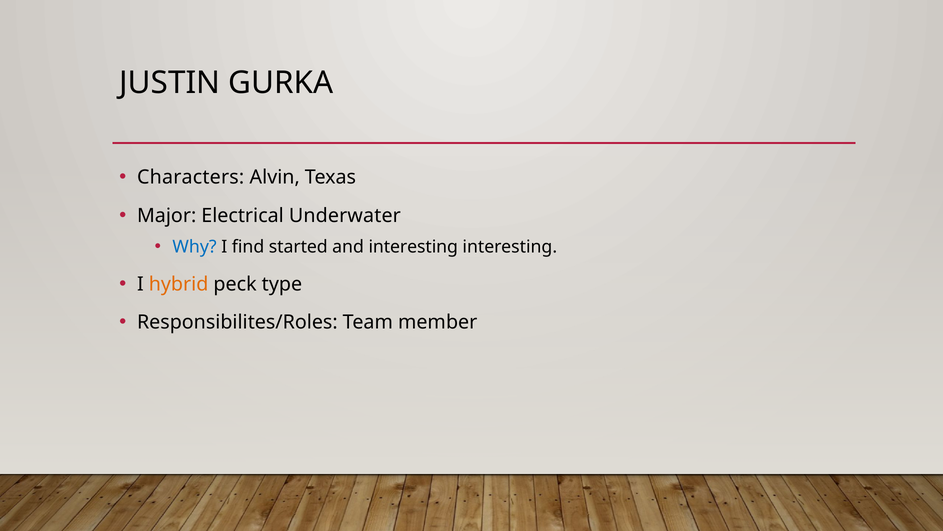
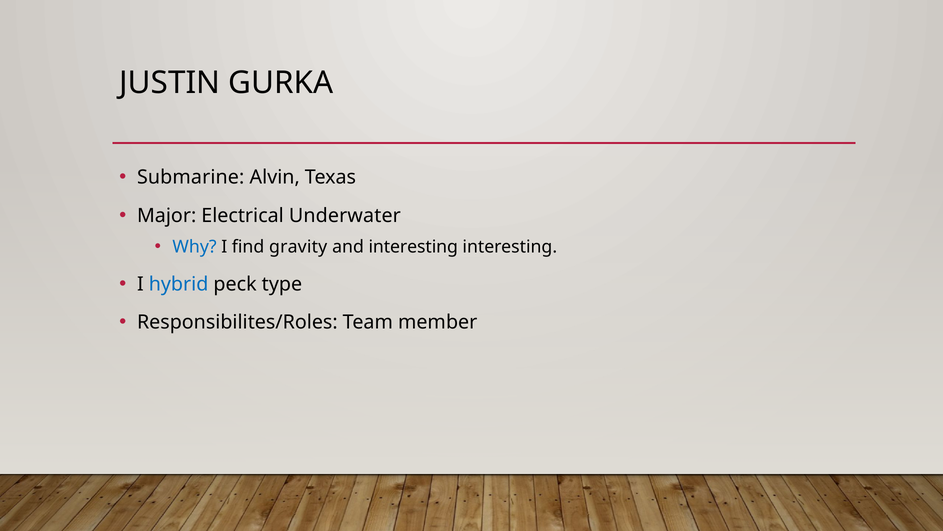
Characters: Characters -> Submarine (191, 177)
started: started -> gravity (298, 247)
hybrid colour: orange -> blue (179, 284)
